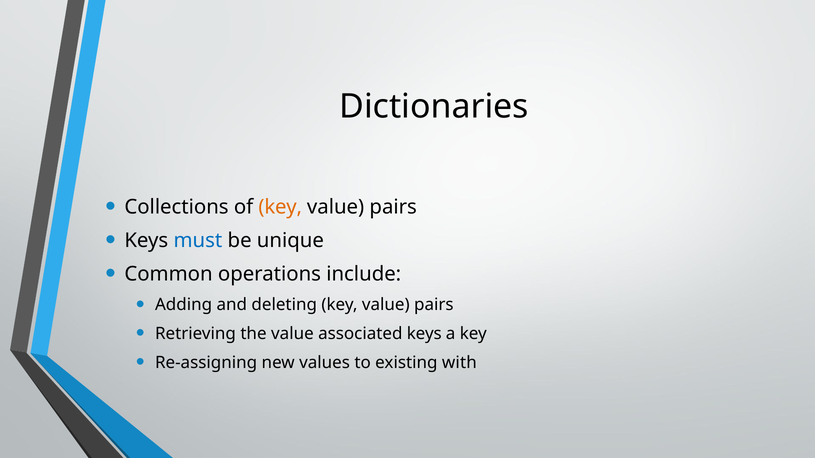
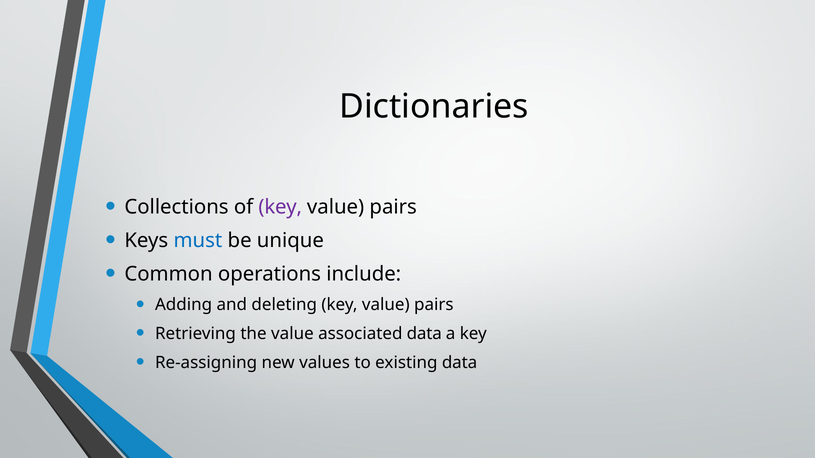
key colour: orange -> purple (280, 207)
associated keys: keys -> data (424, 334)
existing with: with -> data (460, 363)
